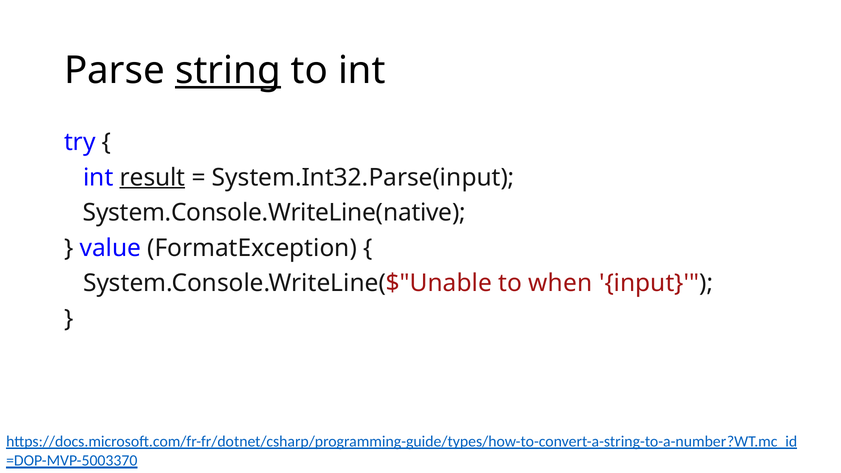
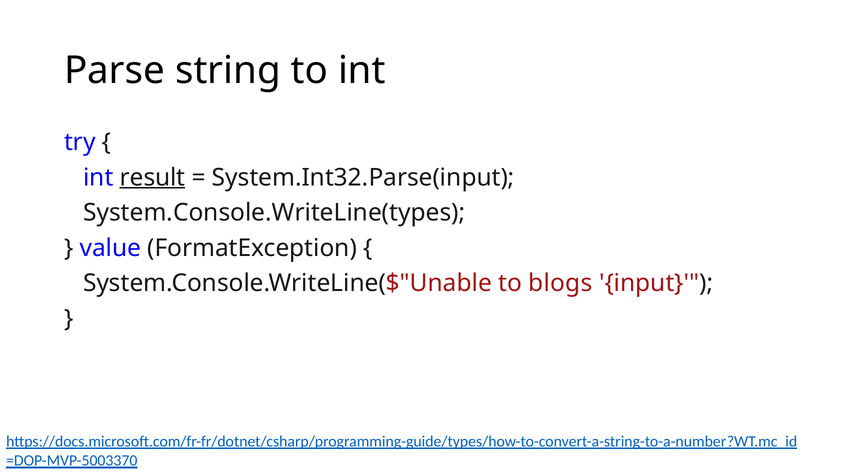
string underline: present -> none (228, 71)
System.Console.WriteLine(native: System.Console.WriteLine(native -> System.Console.WriteLine(types (274, 213)
when: when -> blogs (560, 283)
